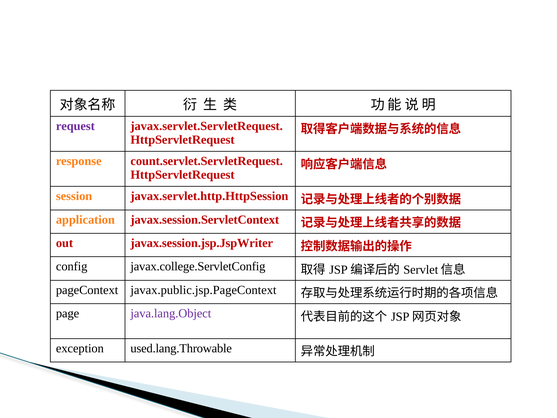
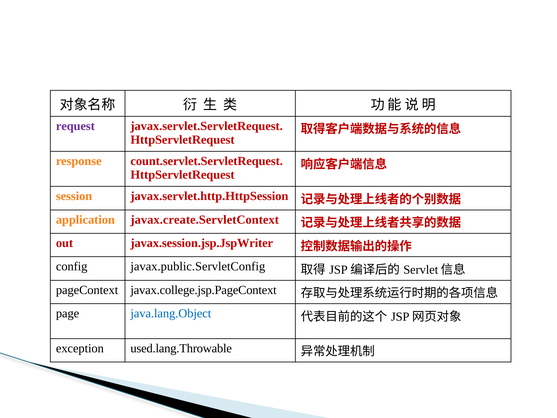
javax.session.ServletContext: javax.session.ServletContext -> javax.create.ServletContext (205, 220)
javax.college.ServletConfig: javax.college.ServletConfig -> javax.public.ServletConfig (198, 266)
javax.public.jsp.PageContext: javax.public.jsp.PageContext -> javax.college.jsp.PageContext (204, 290)
java.lang.Object colour: purple -> blue (171, 313)
